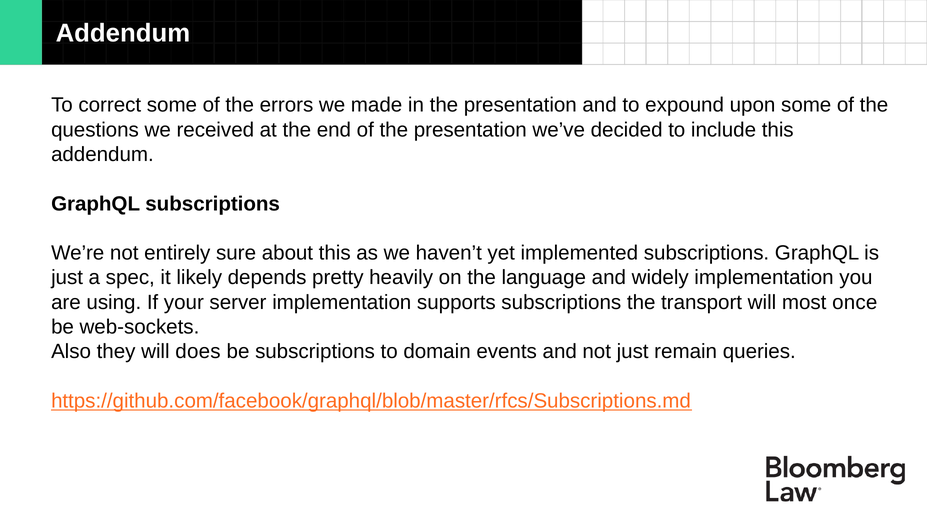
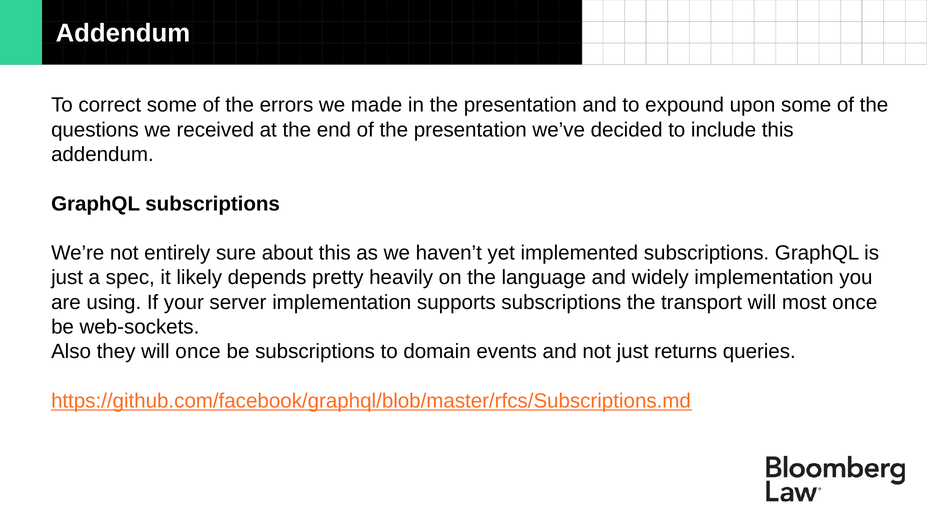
will does: does -> once (198, 352)
remain: remain -> returns (686, 352)
